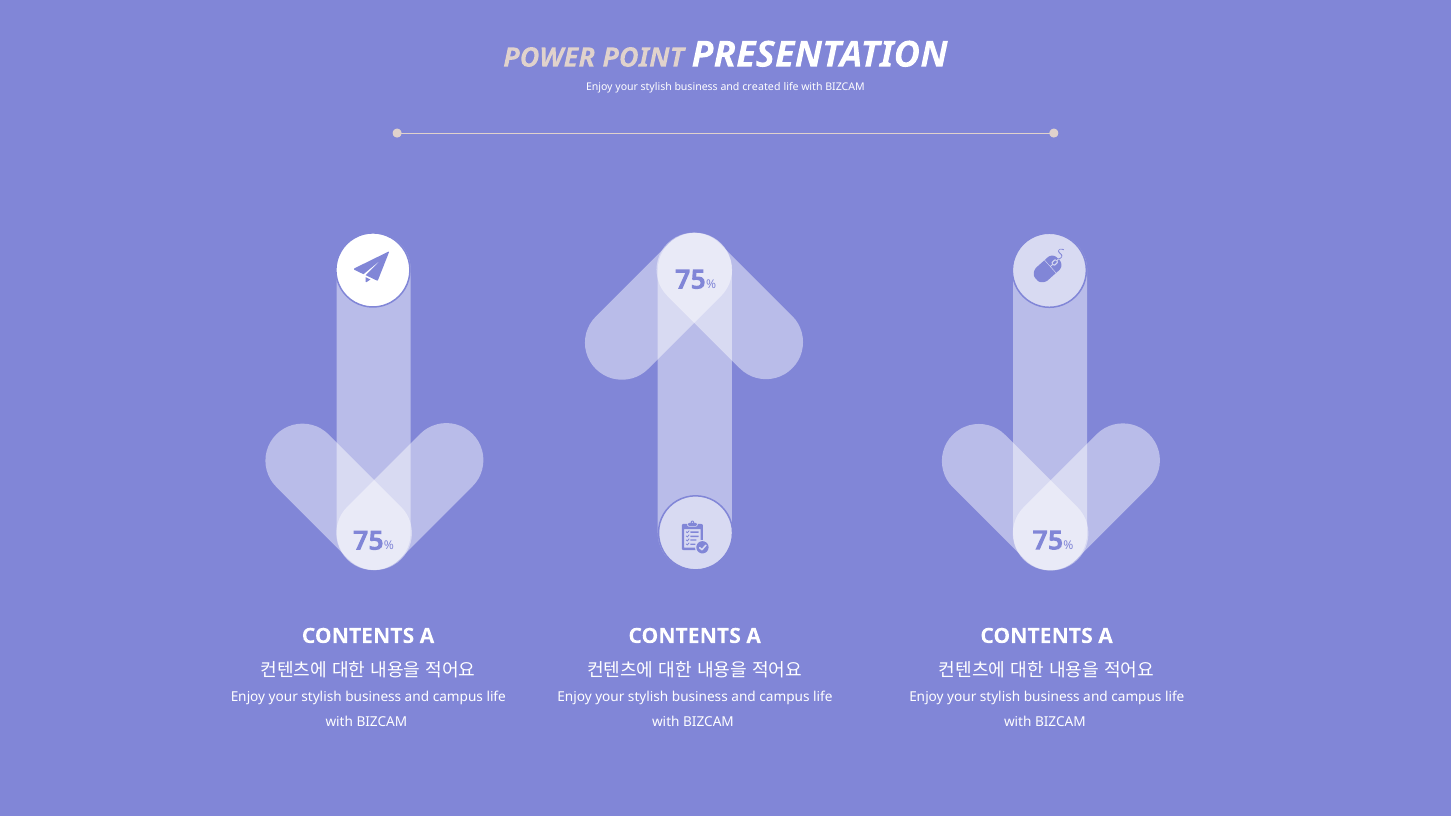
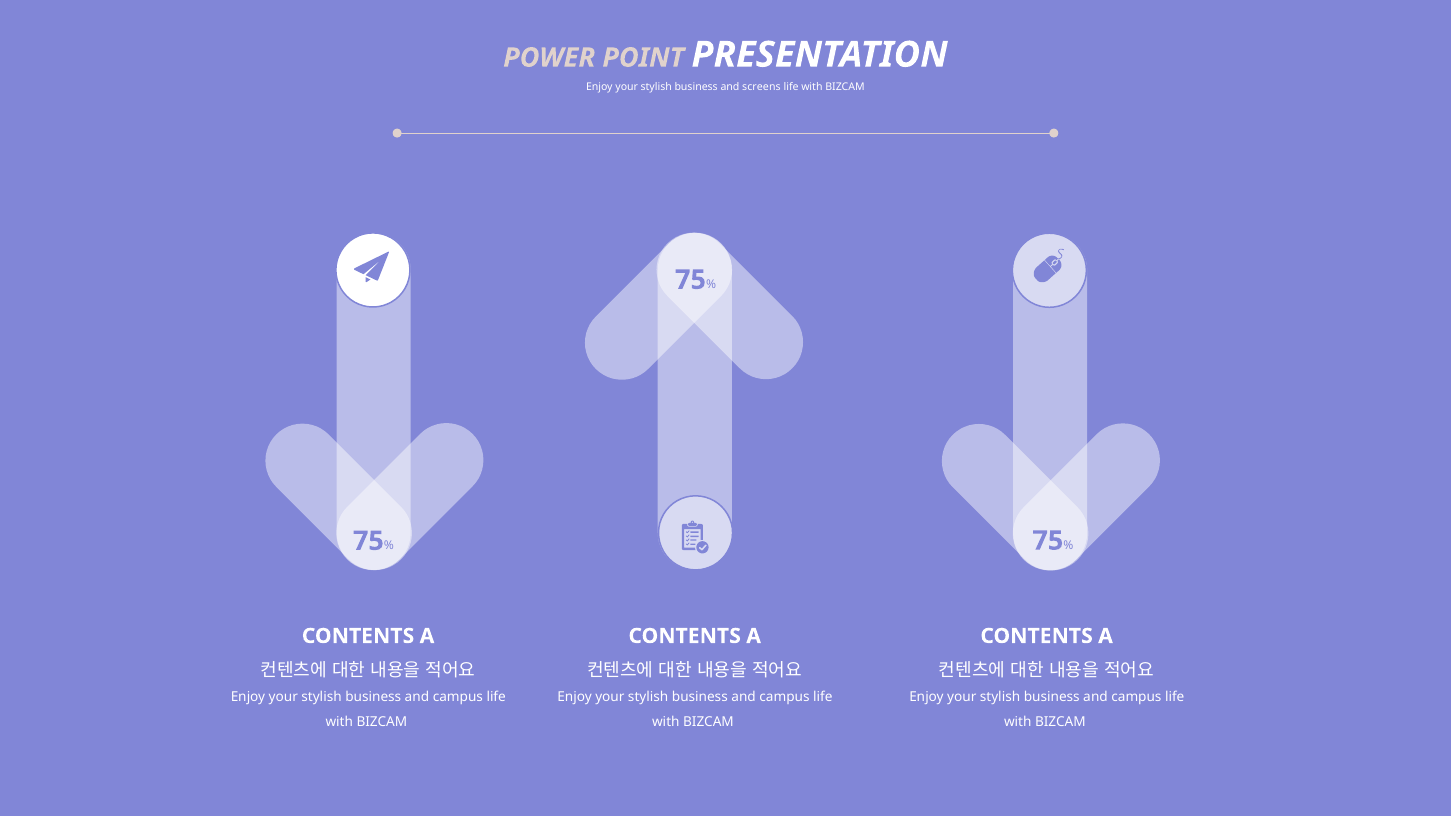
created: created -> screens (761, 87)
